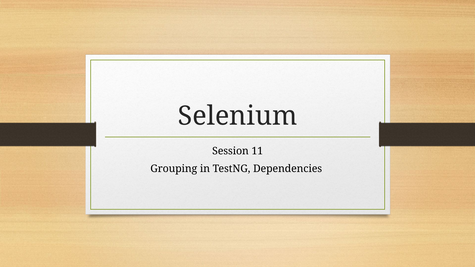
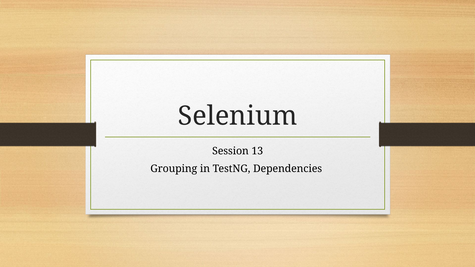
11: 11 -> 13 (257, 151)
